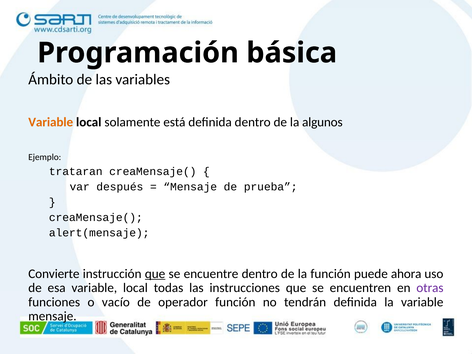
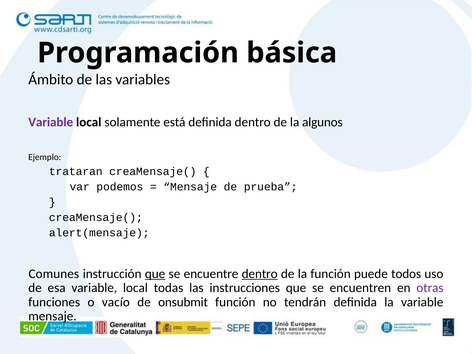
Variable colour: orange -> purple (51, 122)
después: después -> podemos (120, 187)
Convierte: Convierte -> Comunes (54, 274)
dentro underline: none -> present (260, 274)
ahora: ahora -> todos (406, 274)
operador: operador -> onsubmit (183, 302)
